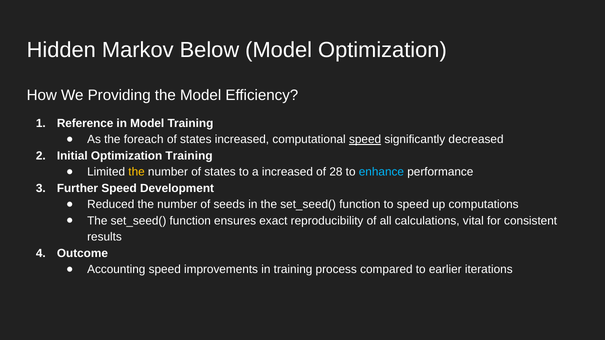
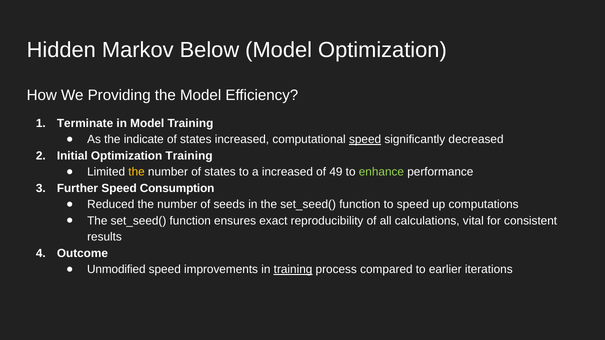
Reference: Reference -> Terminate (85, 123)
foreach: foreach -> indicate (144, 140)
28: 28 -> 49 (336, 172)
enhance colour: light blue -> light green (381, 172)
Development: Development -> Consumption (177, 188)
Accounting: Accounting -> Unmodified (116, 270)
training underline: none -> present (293, 270)
